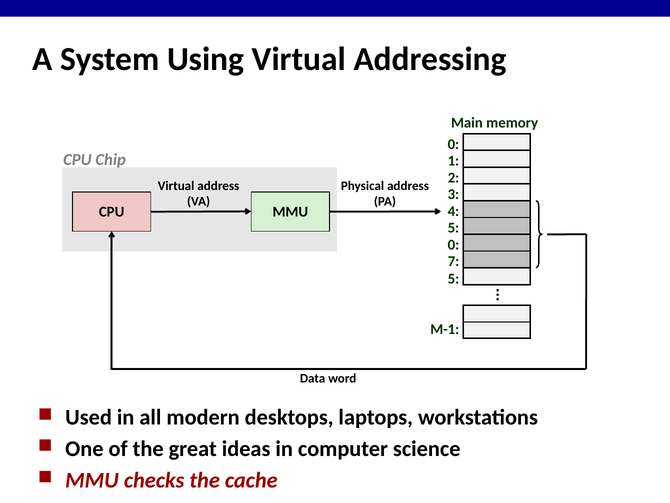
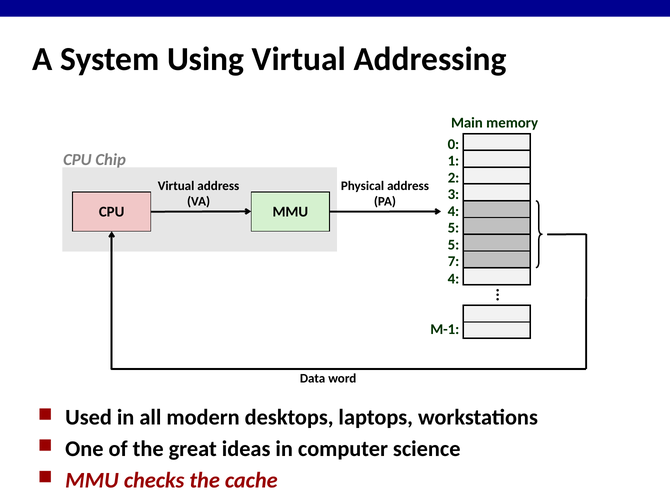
0: 0 -> 5 (453, 245)
5: 5 -> 4 (453, 279)
